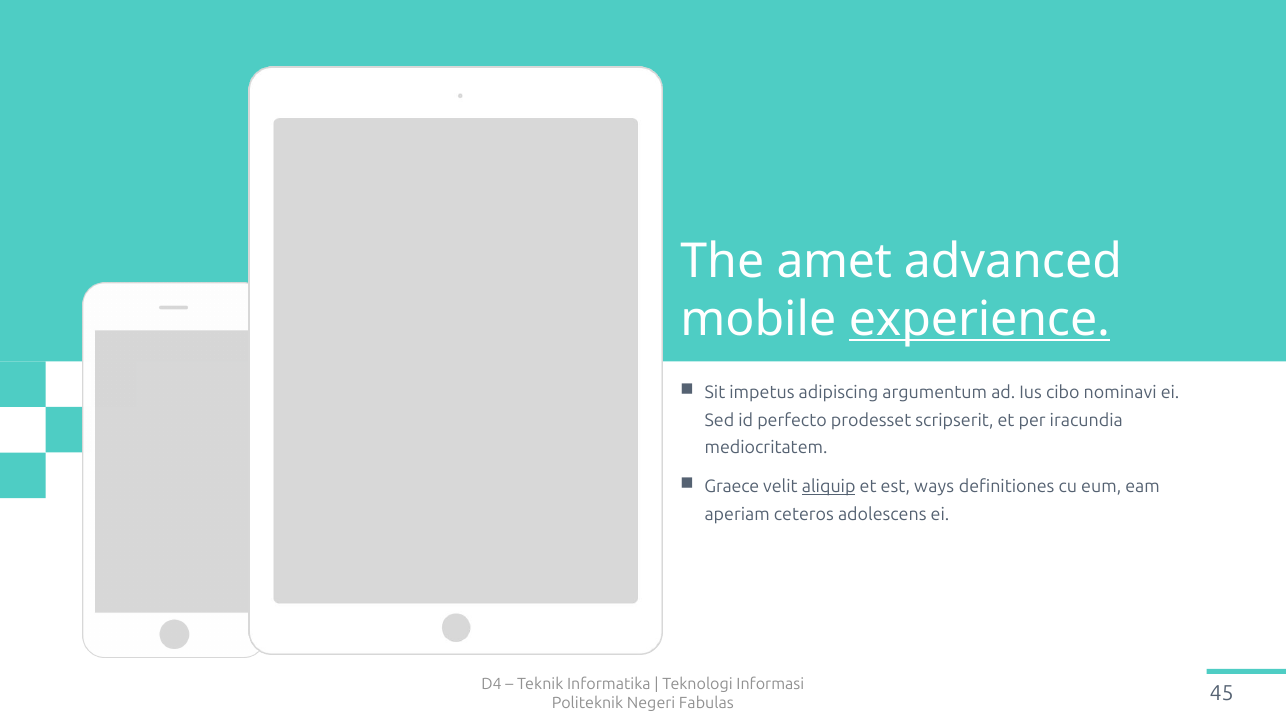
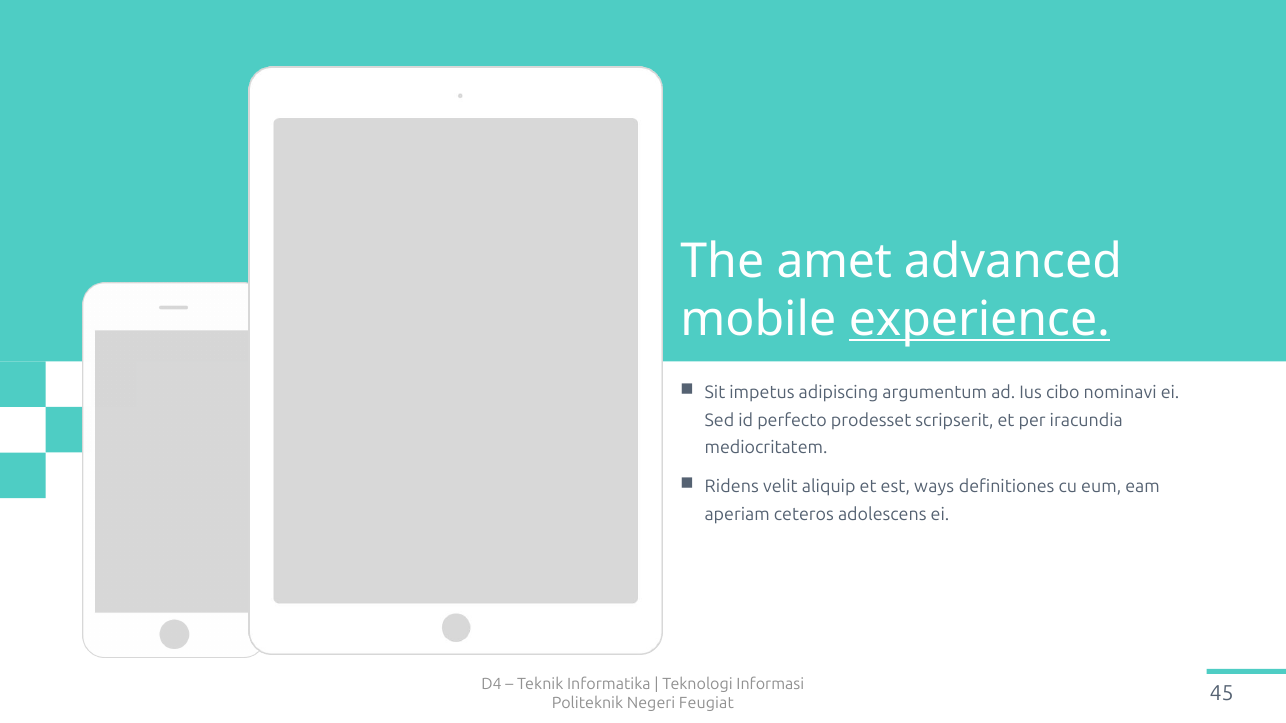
Graece: Graece -> Ridens (732, 487)
aliquip underline: present -> none (829, 487)
Fabulas: Fabulas -> Feugiat (706, 704)
